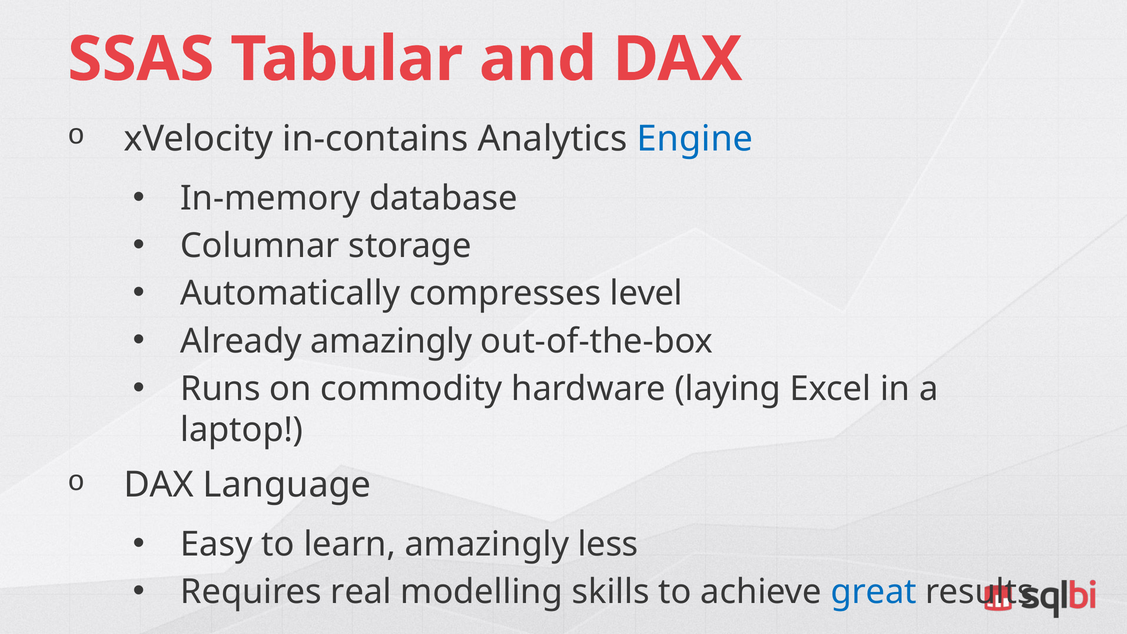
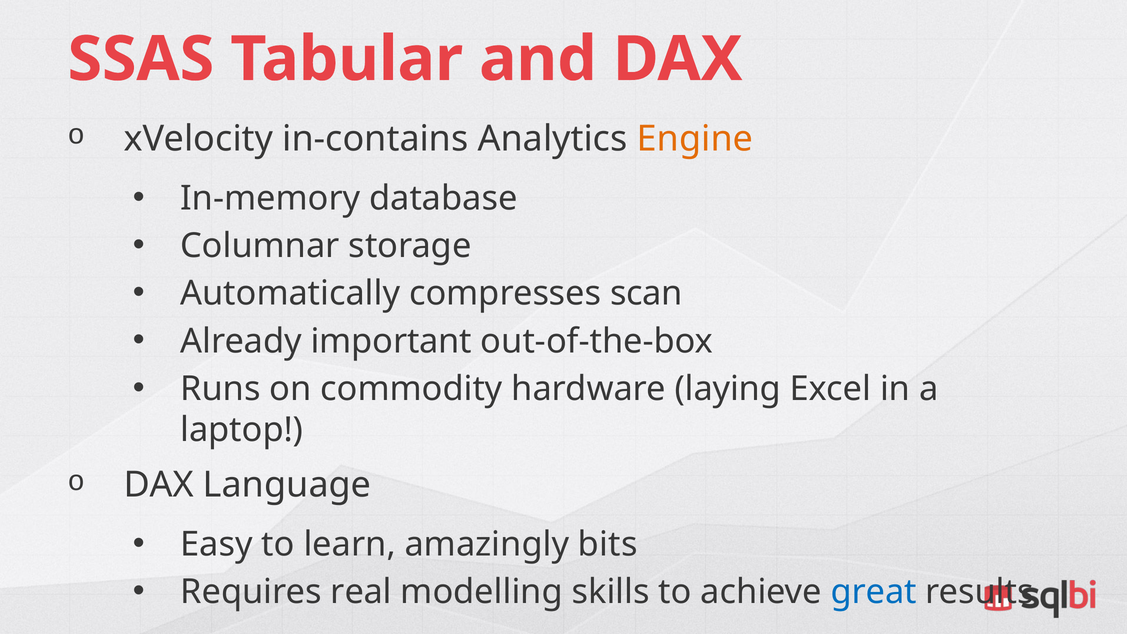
Engine colour: blue -> orange (695, 139)
level: level -> scan (646, 294)
Already amazingly: amazingly -> important (391, 341)
less: less -> bits (608, 544)
